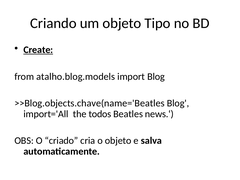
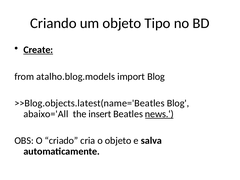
>>Blog.objects.chave(name='Beatles: >>Blog.objects.chave(name='Beatles -> >>Blog.objects.latest(name='Beatles (89, 103)
import='All: import='All -> abaixo='All (46, 114)
todos: todos -> insert (100, 114)
news.‘ underline: none -> present (159, 114)
